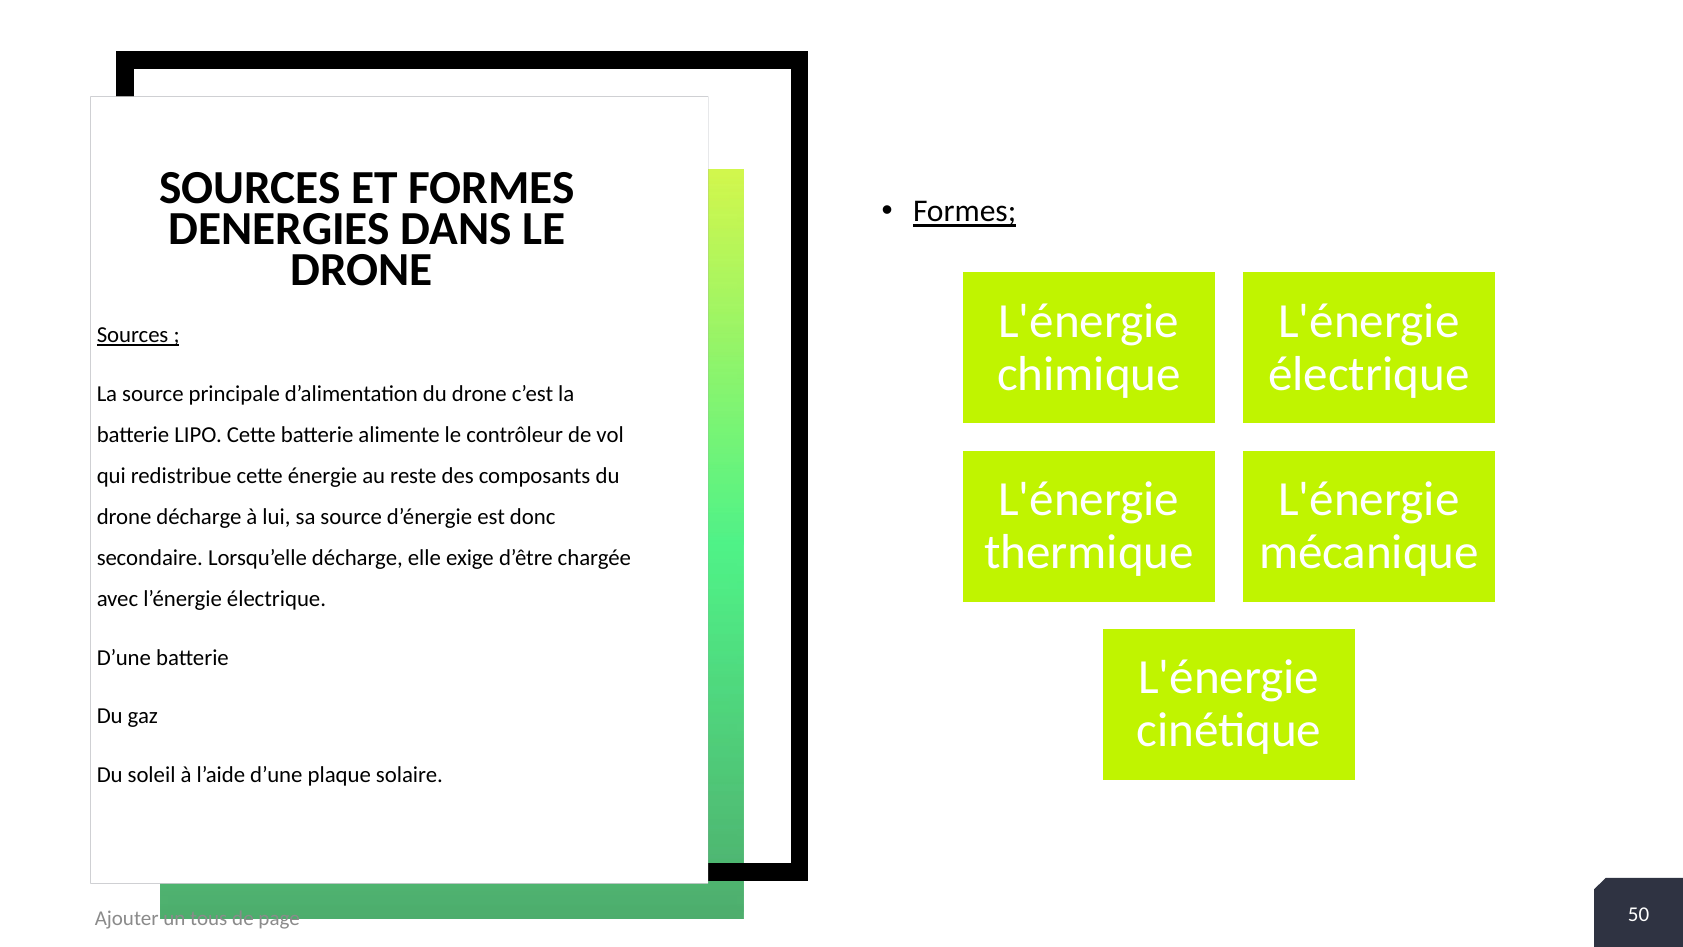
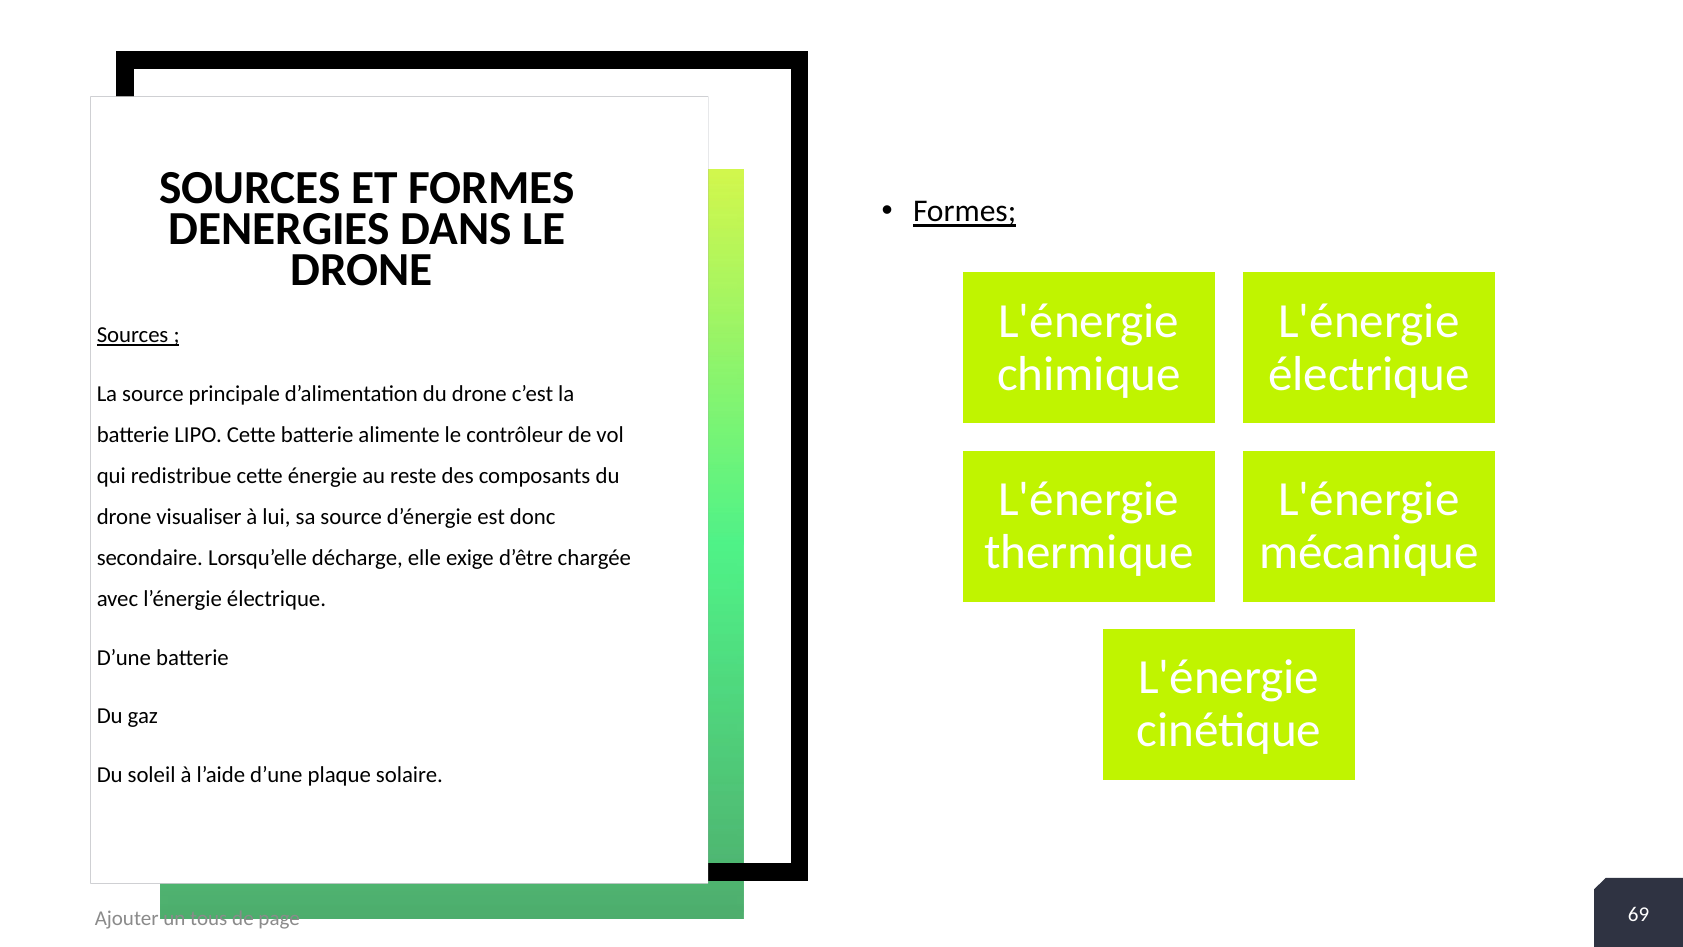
drone décharge: décharge -> visualiser (199, 517)
50: 50 -> 69 (1639, 915)
